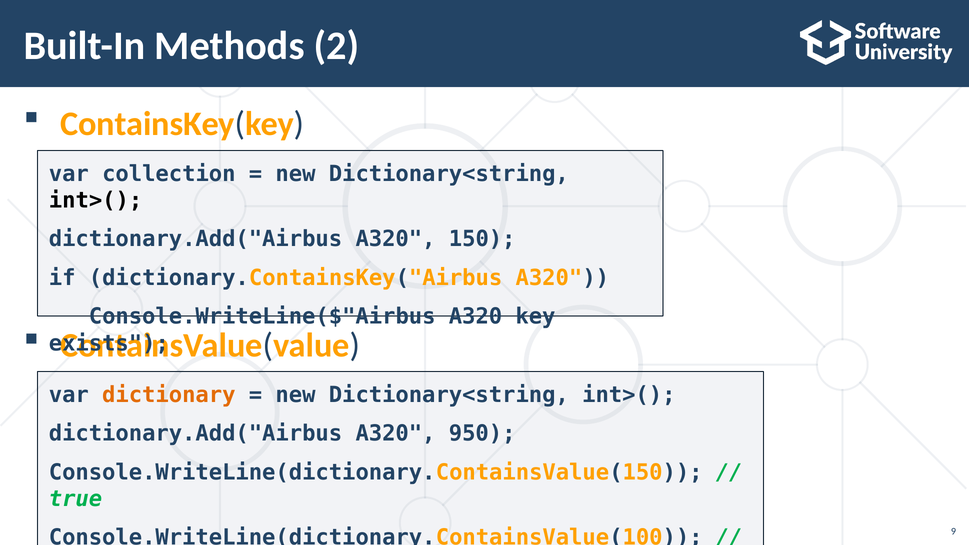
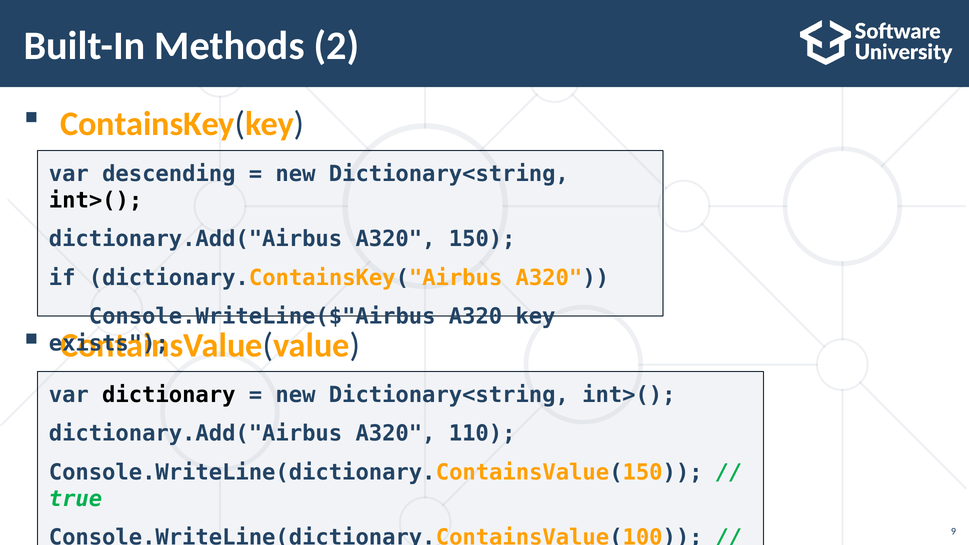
collection: collection -> descending (169, 174)
dictionary colour: orange -> black (169, 395)
950: 950 -> 110 (482, 434)
